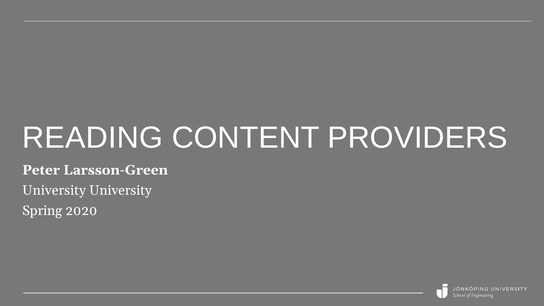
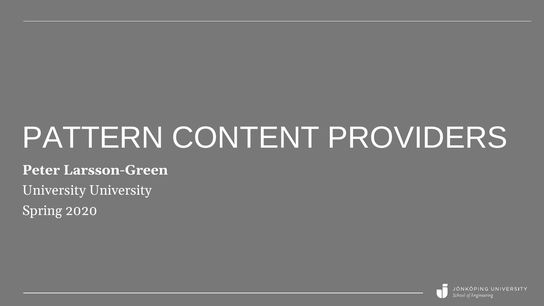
READING: READING -> PATTERN (93, 138)
